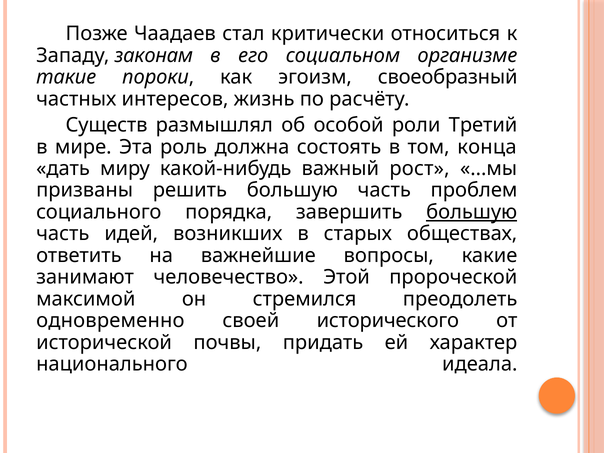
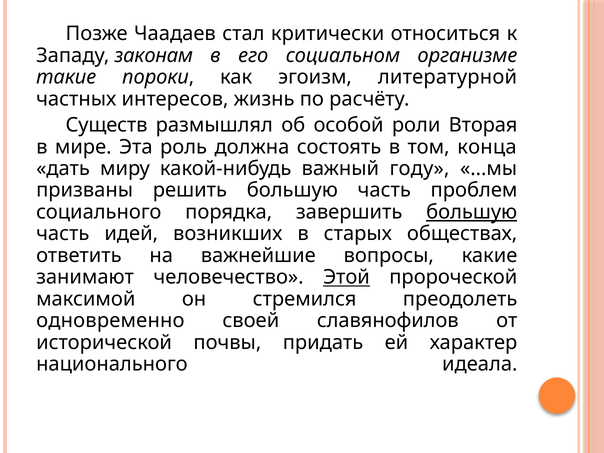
своеобразный: своеобразный -> литературной (447, 77)
Третий: Третий -> Вторая (483, 125)
рост: рост -> году (419, 169)
Этой underline: none -> present (346, 277)
исторического: исторического -> славянофилов (388, 321)
